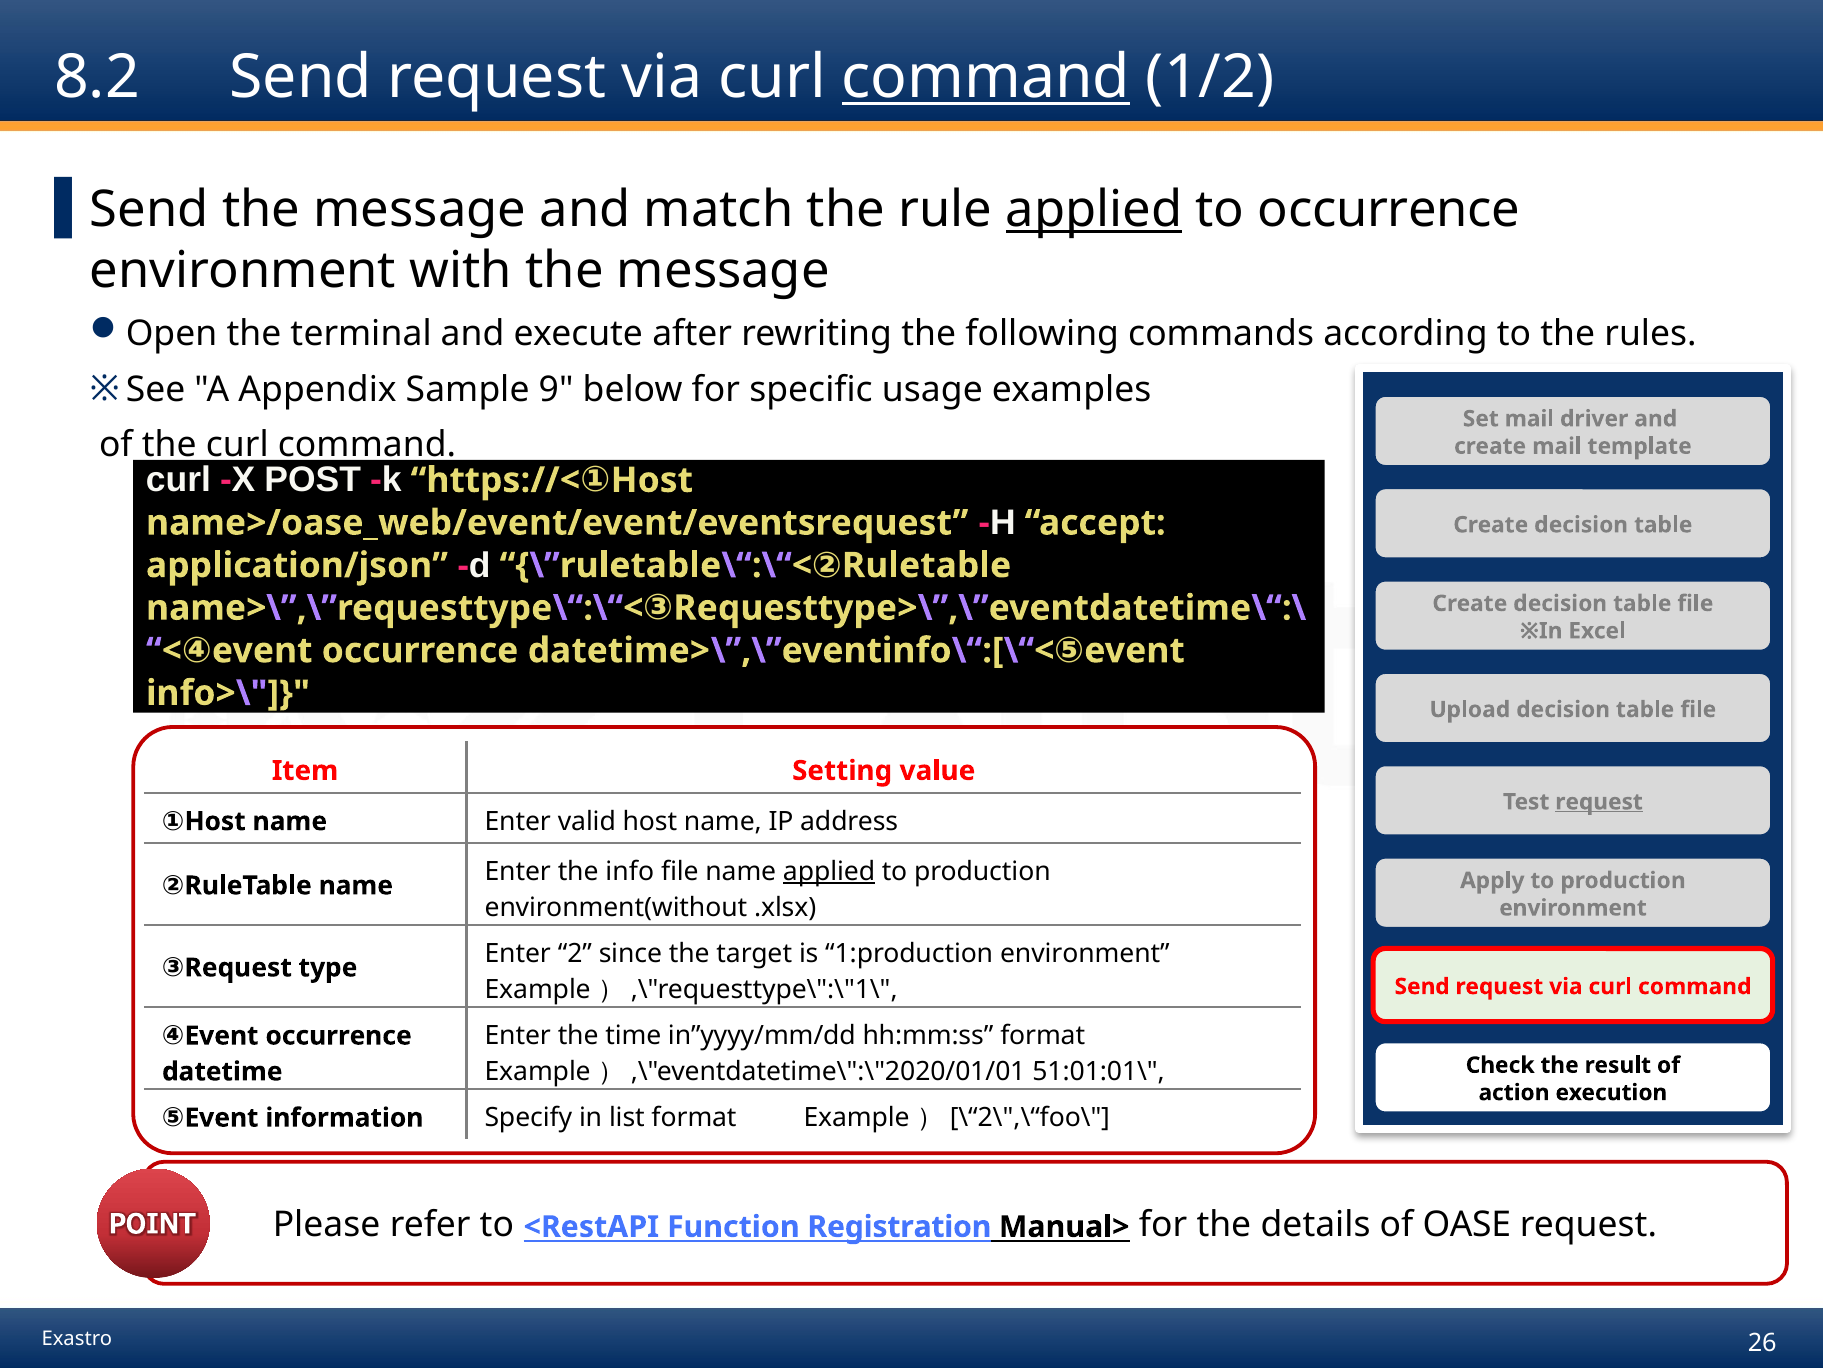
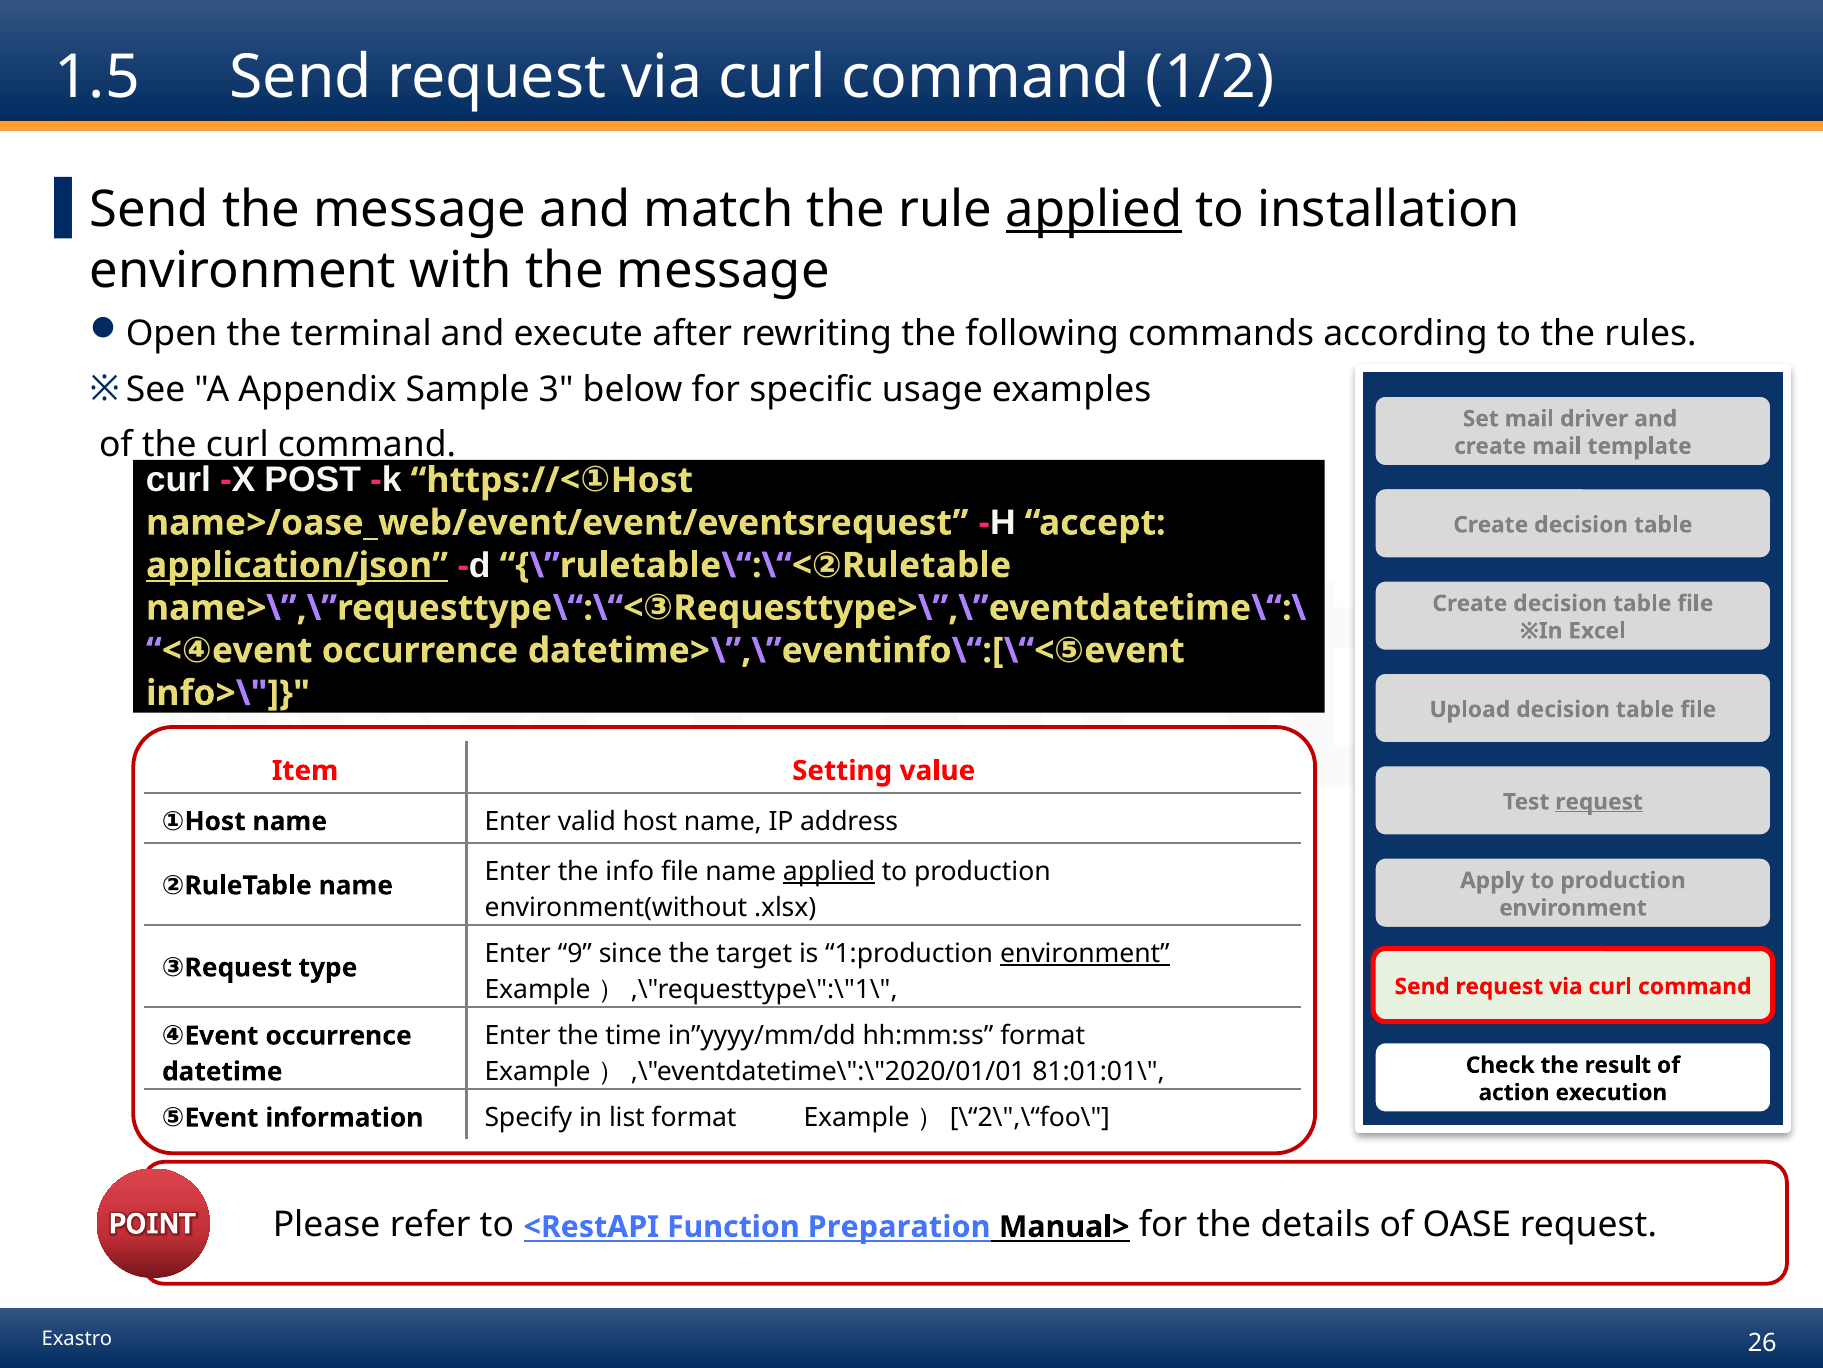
8.2: 8.2 -> 1.5 (97, 77)
command underline: present -> none (986, 77)
to occurrence: occurrence -> installation (1389, 210)
9: 9 -> 3 (556, 389)
application/json underline: none -> present (297, 565)
2: 2 -> 9 (575, 953)
environment underline: none -> present (1085, 953)
51:01:01\: 51:01:01\ -> 81:01:01\ (1099, 1071)
Registration: Registration -> Preparation (899, 1226)
